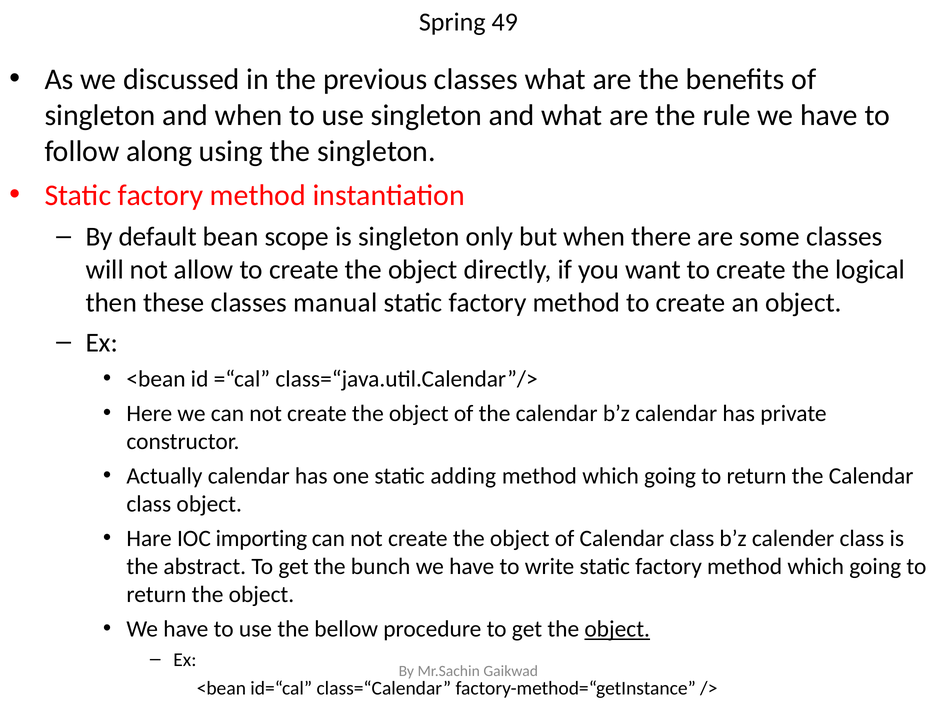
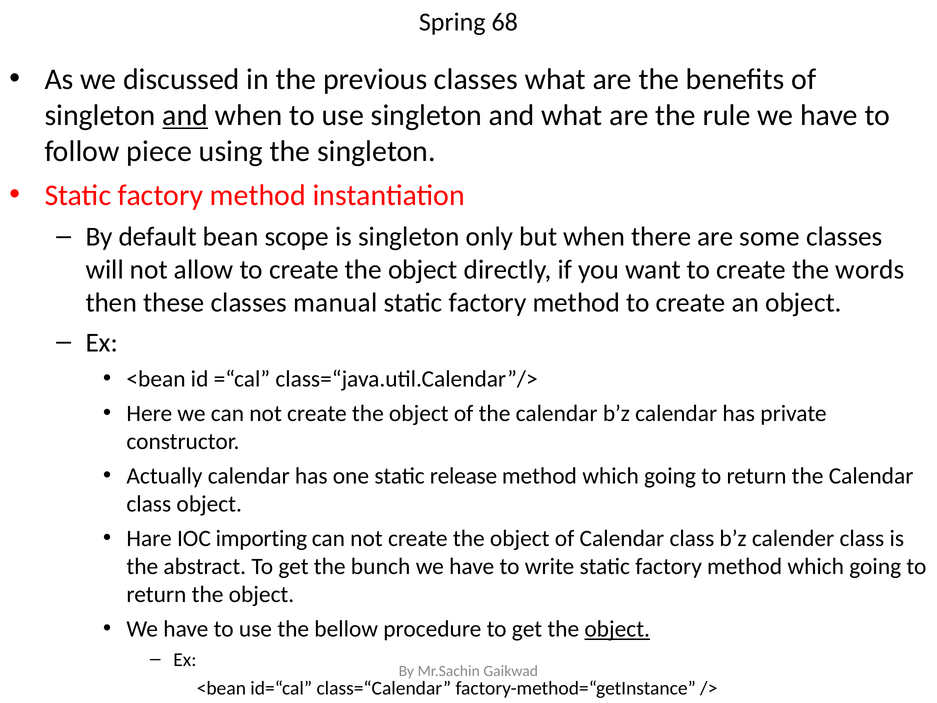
49: 49 -> 68 (505, 22)
and underline: none -> present (185, 115)
along: along -> piece (159, 151)
logical: logical -> words (870, 270)
adding: adding -> release (463, 476)
